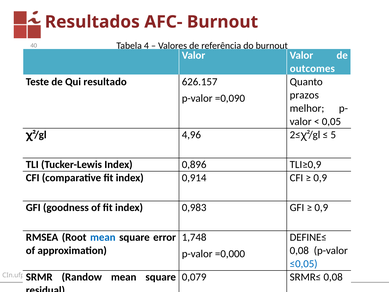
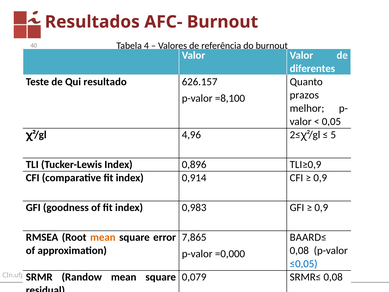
outcomes: outcomes -> diferentes (312, 69)
=0,090: =0,090 -> =8,100 (230, 98)
mean colour: blue -> orange (103, 237)
1,748: 1,748 -> 7,865 (194, 237)
DEFINE≤: DEFINE≤ -> BAARD≤ (308, 237)
